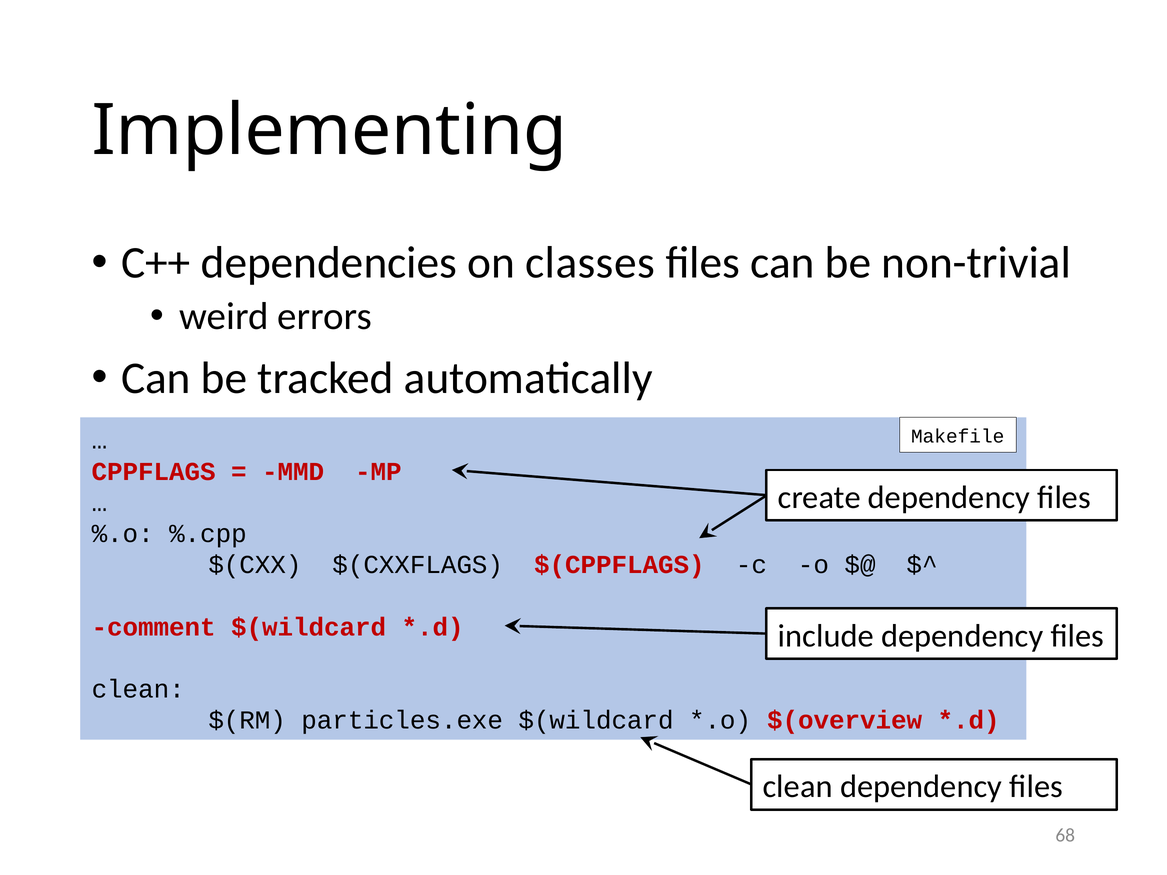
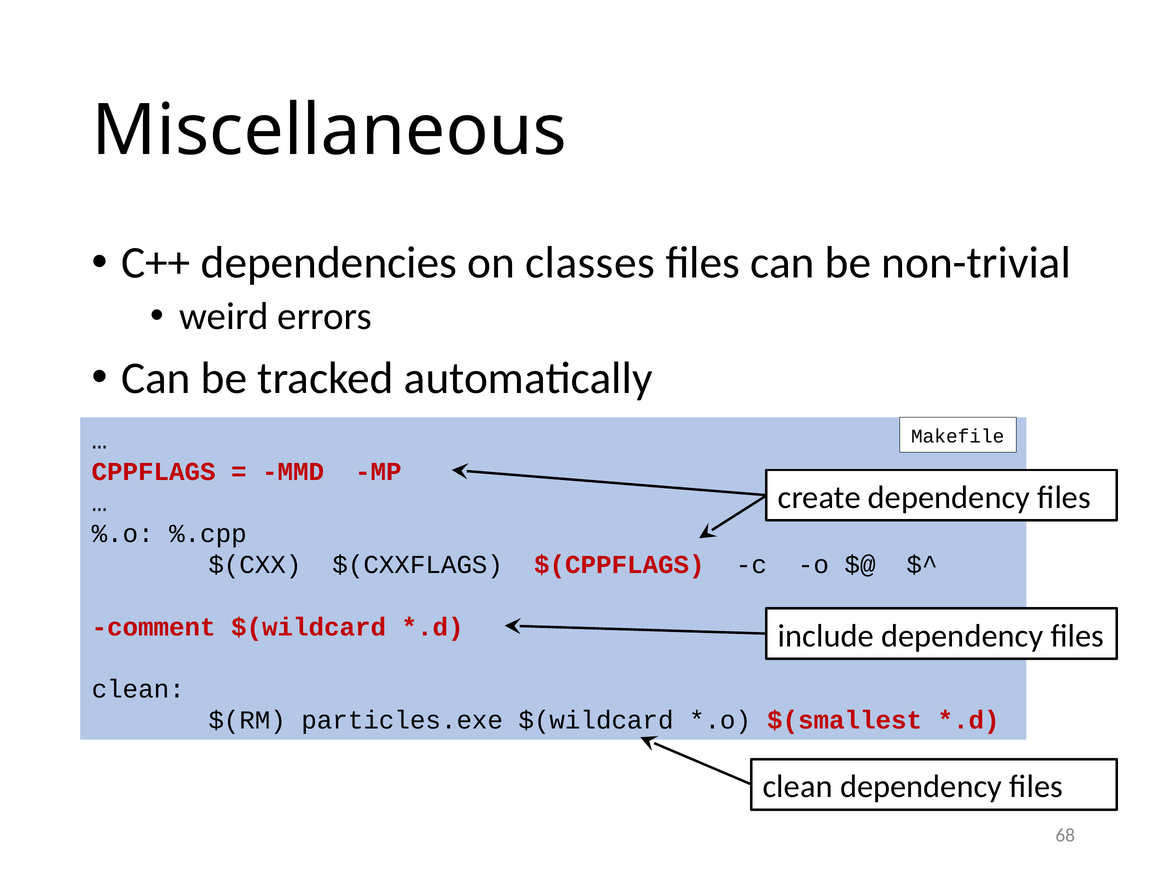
Implementing: Implementing -> Miscellaneous (329, 131)
$(overview: $(overview -> $(smallest (845, 721)
